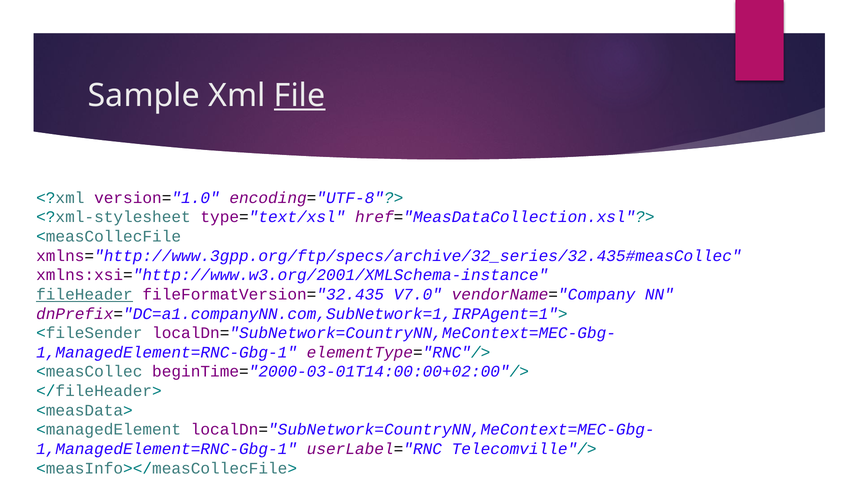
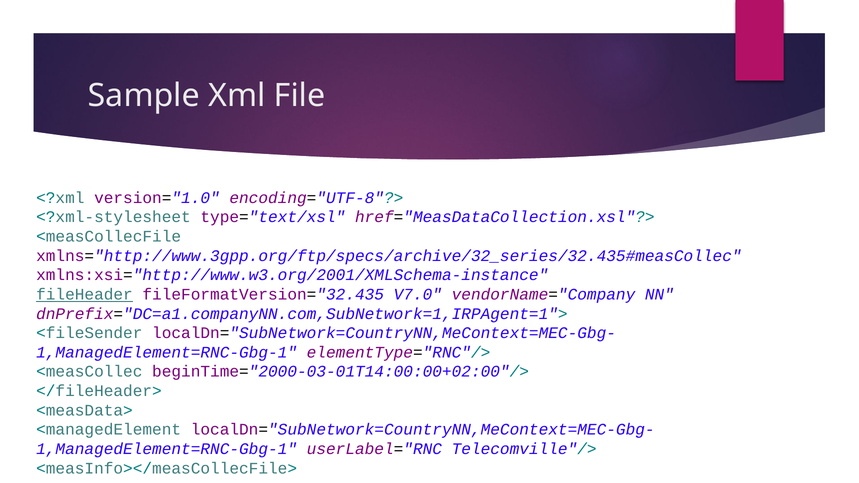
File underline: present -> none (300, 96)
